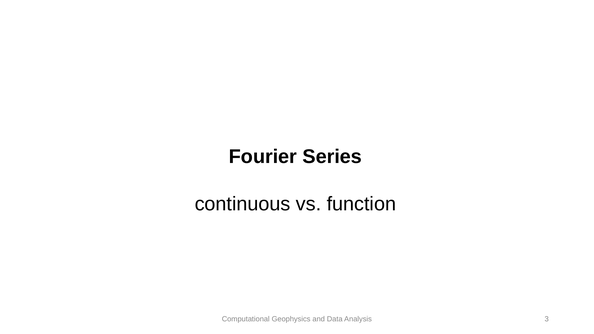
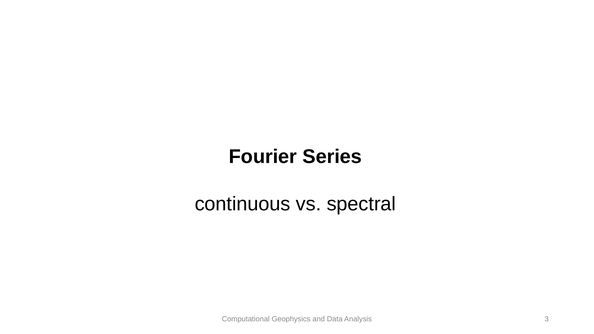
function: function -> spectral (361, 204)
